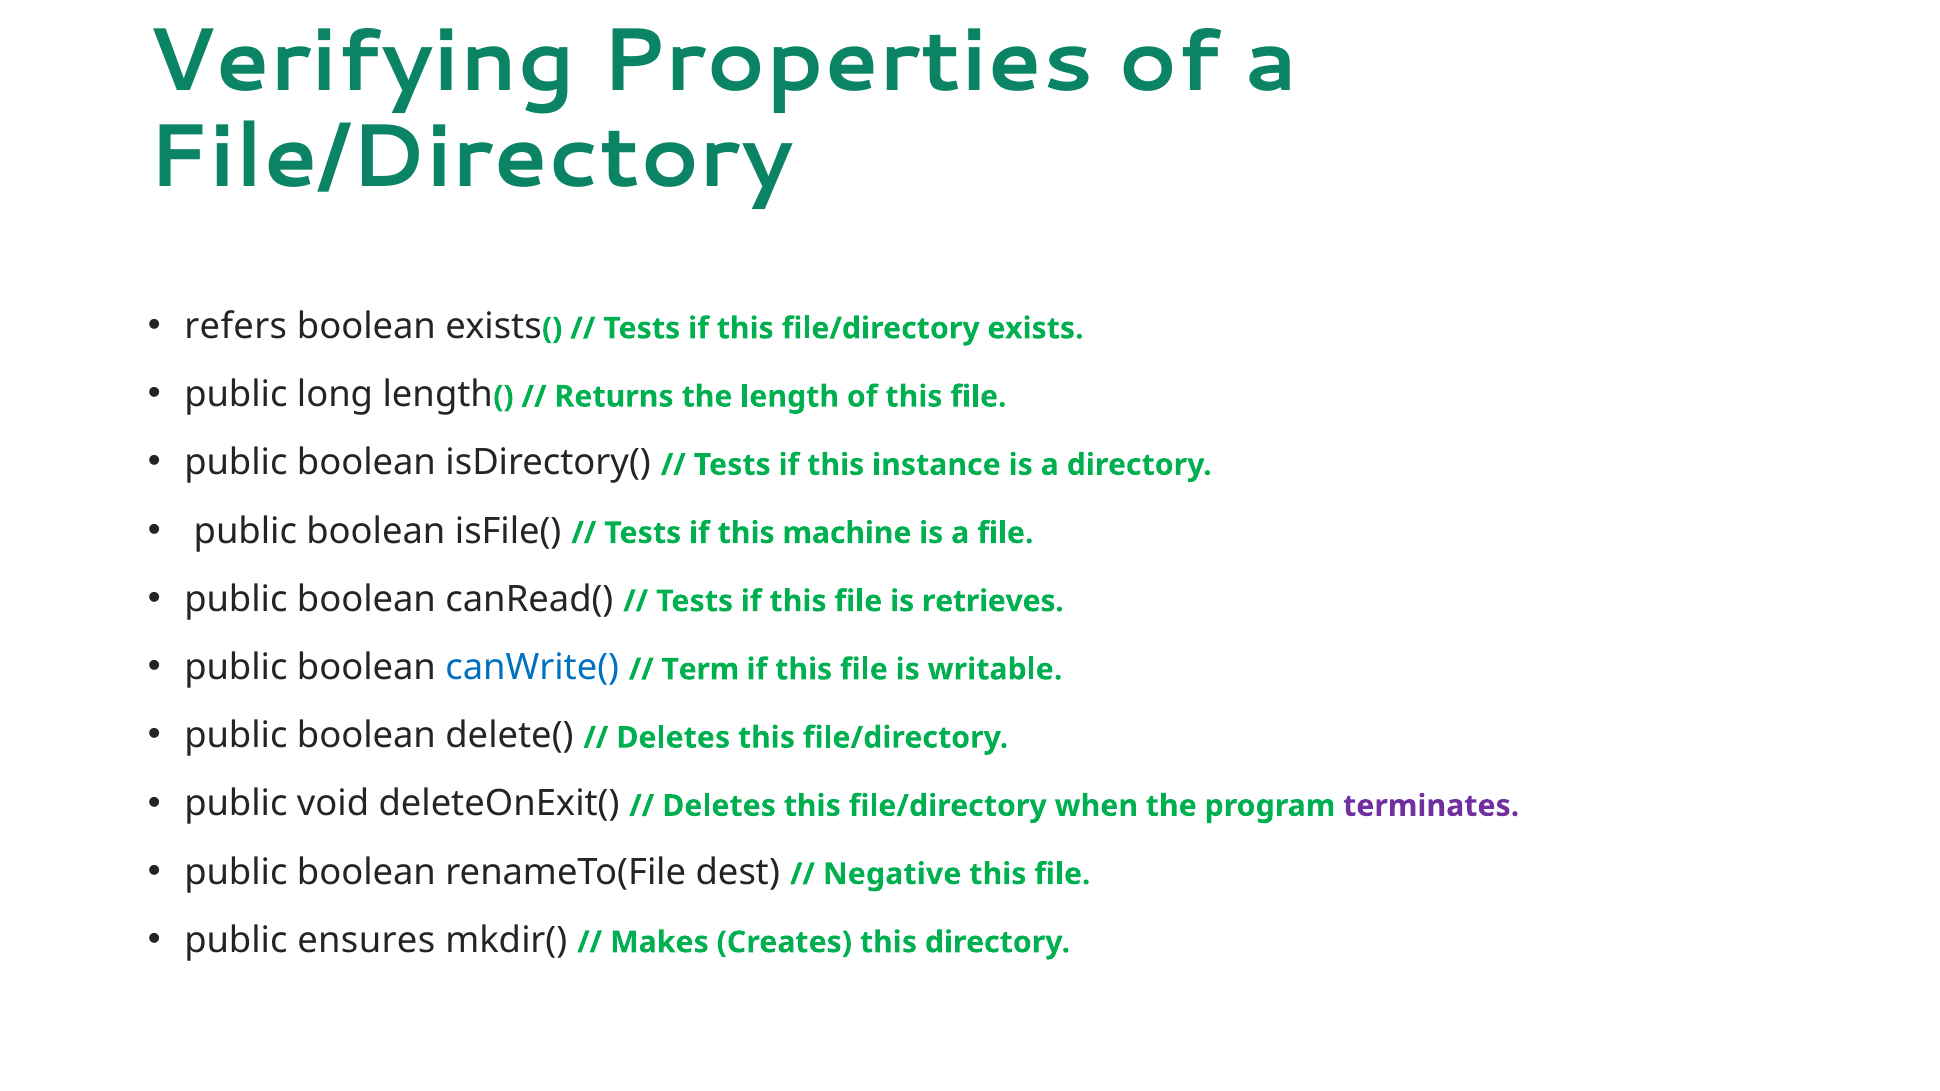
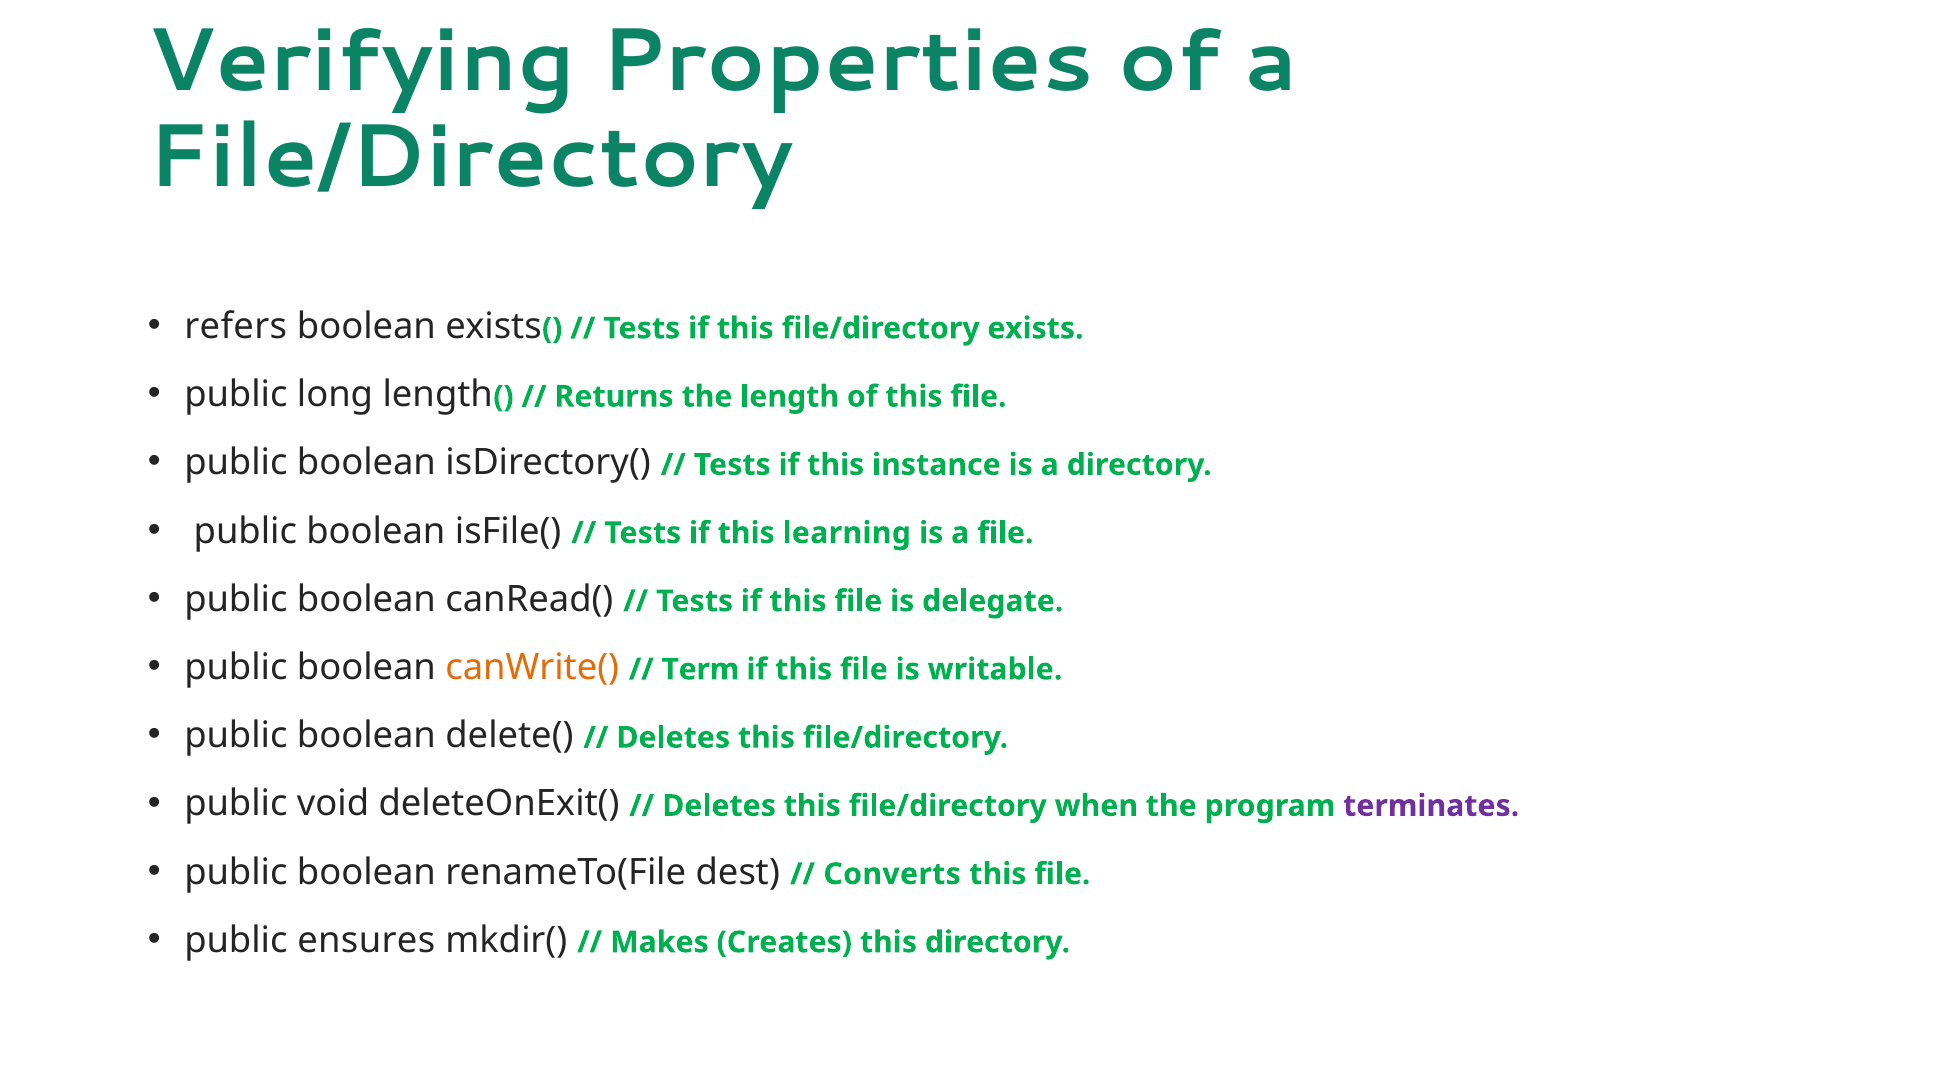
machine: machine -> learning (847, 533)
retrieves: retrieves -> delegate (993, 601)
canWrite( colour: blue -> orange (532, 668)
Negative: Negative -> Converts (892, 874)
